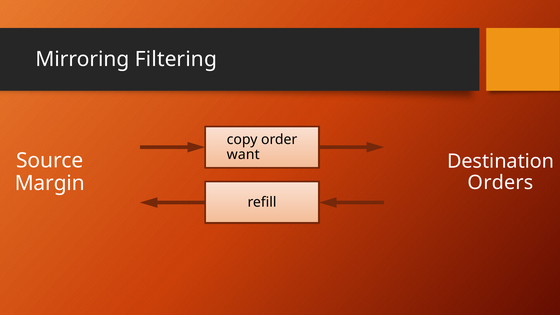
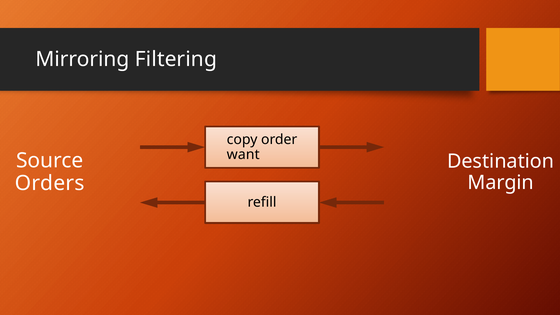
Orders: Orders -> Margin (501, 183)
Margin: Margin -> Orders (50, 183)
